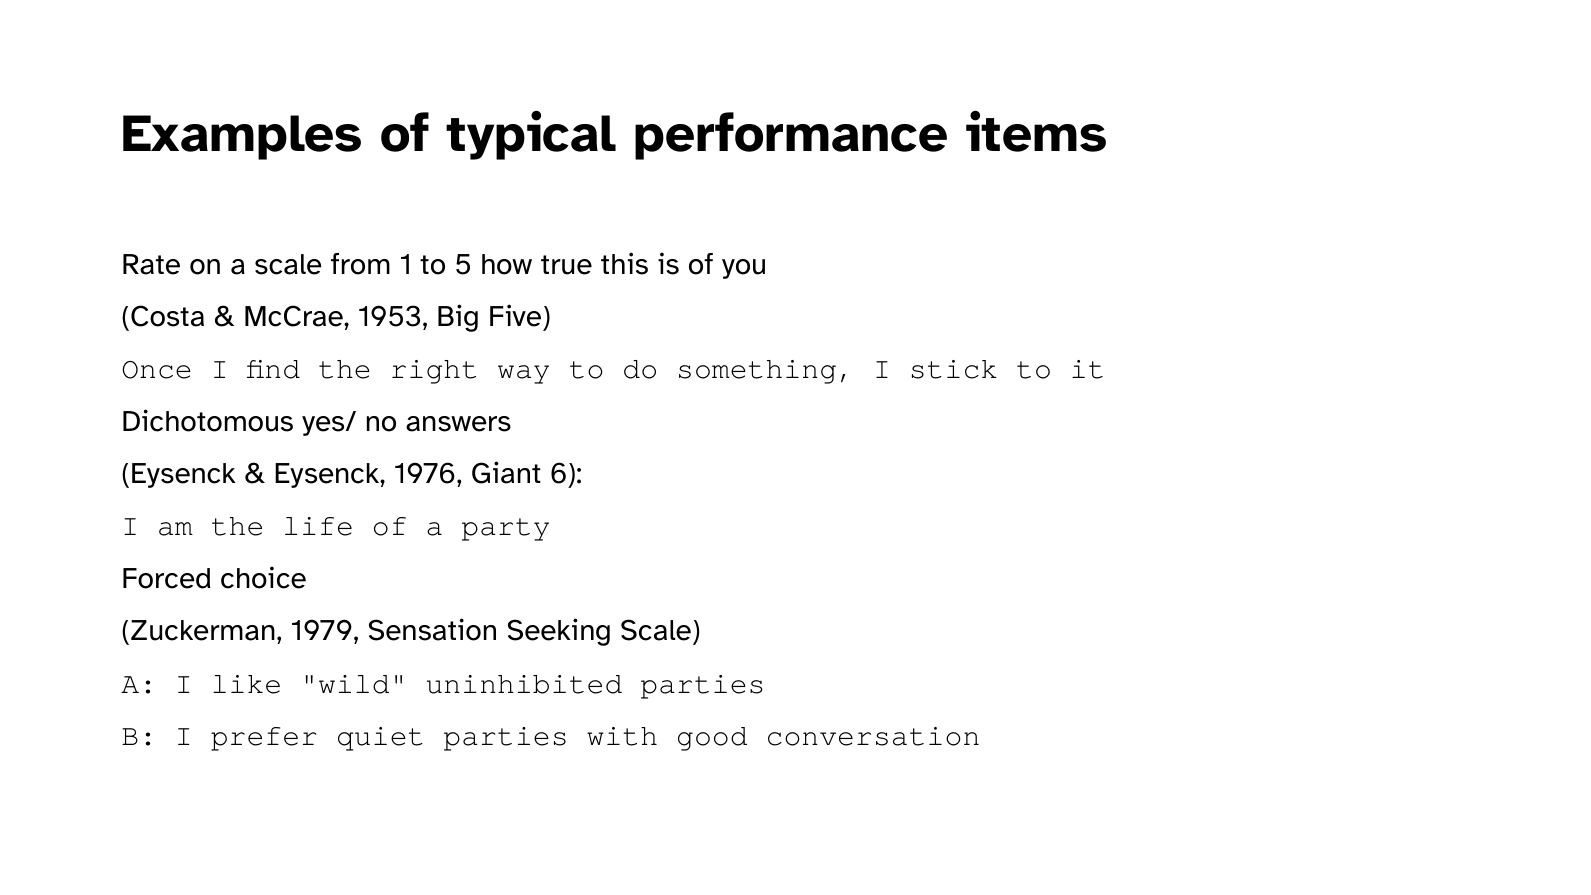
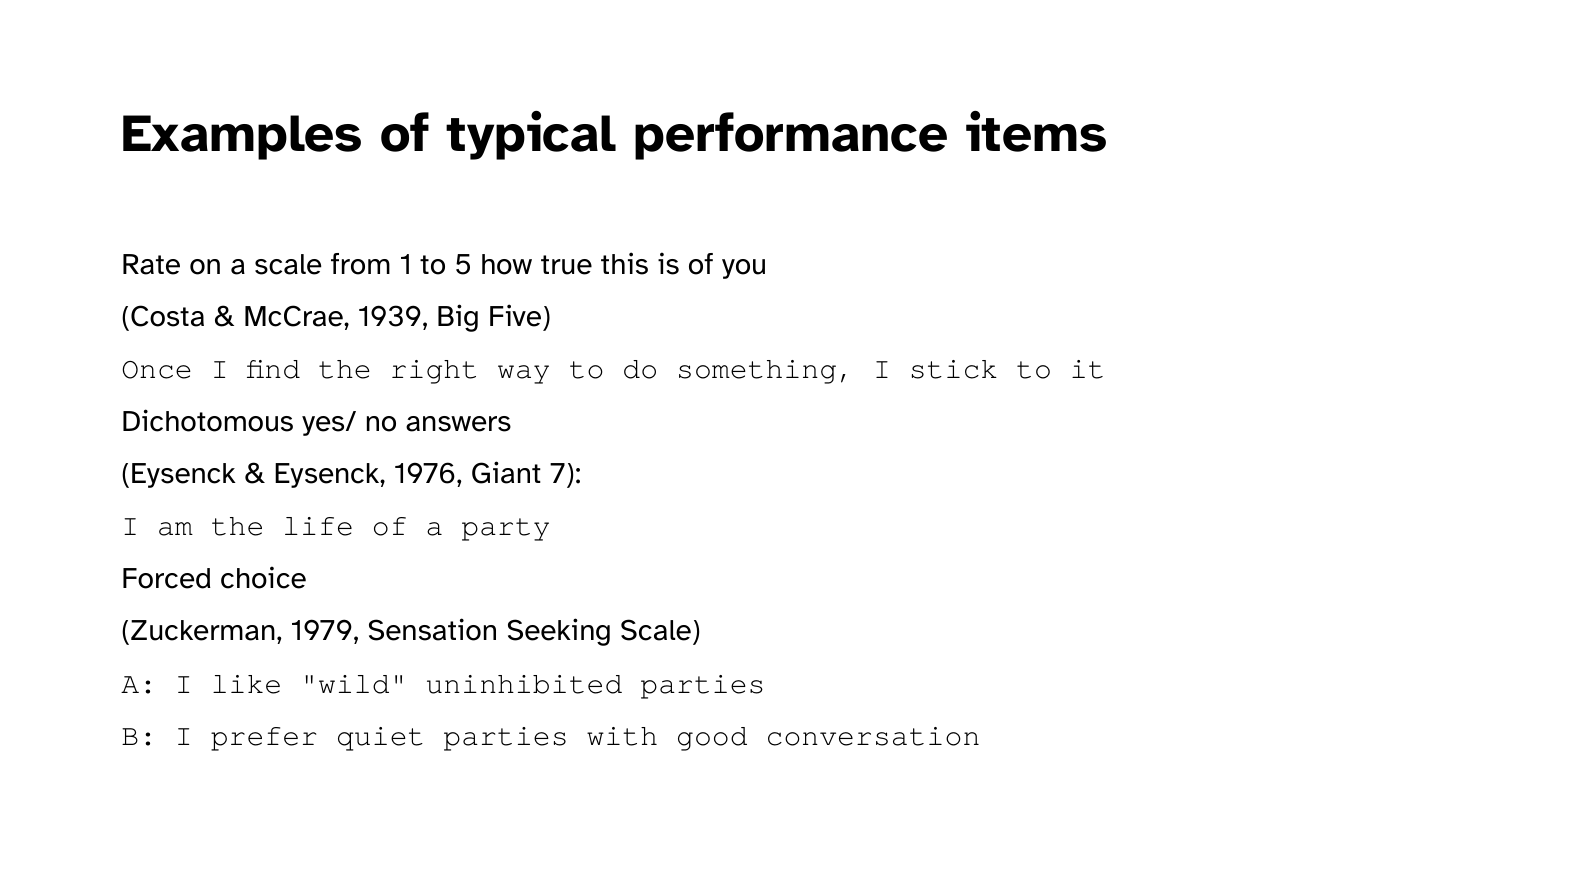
1953: 1953 -> 1939 (393, 317)
6: 6 -> 7 (566, 474)
